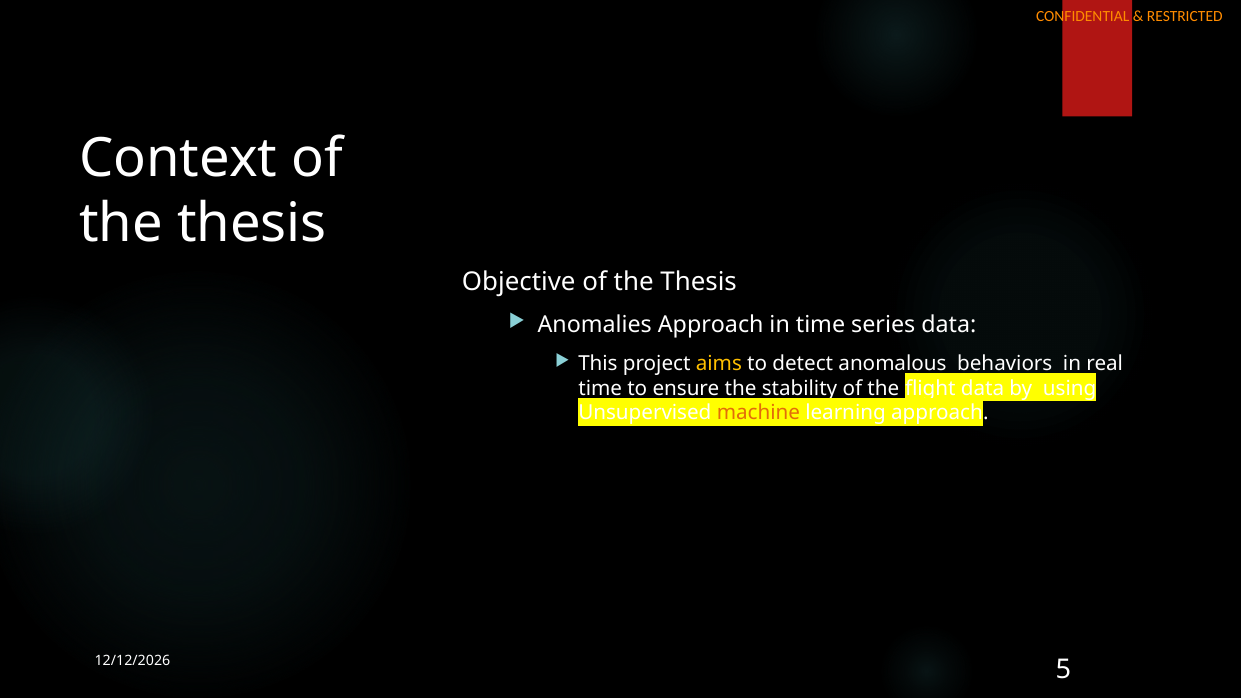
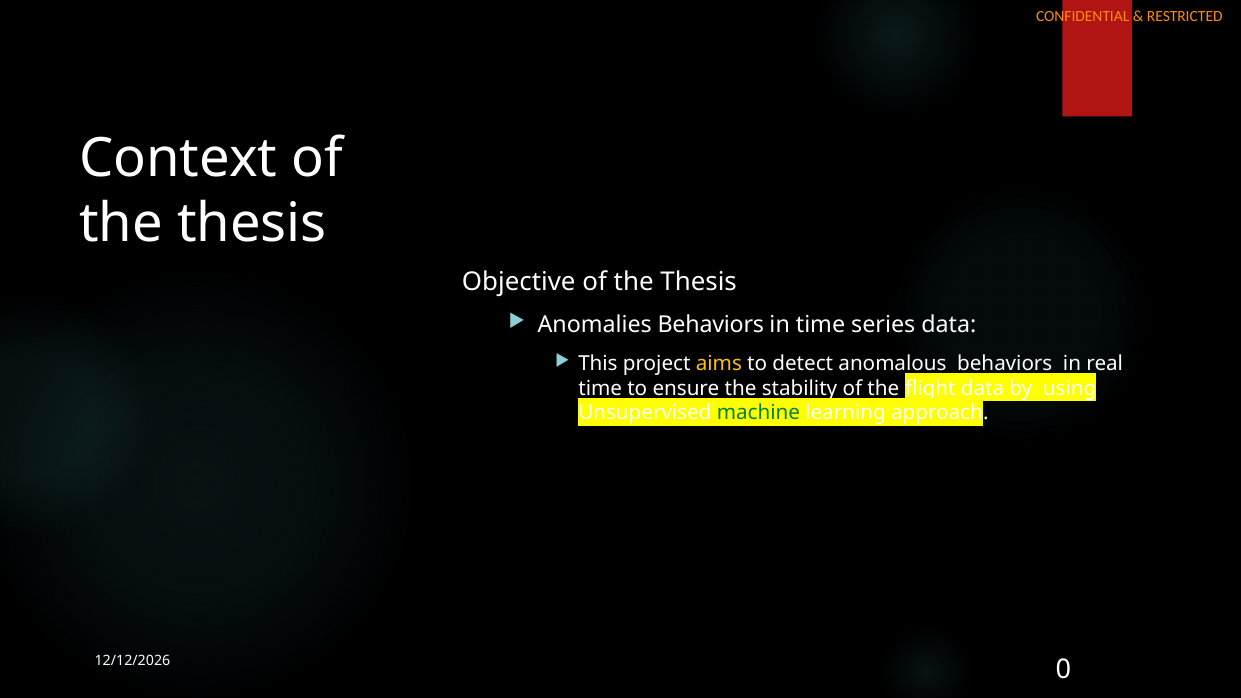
Anomalies Approach: Approach -> Behaviors (711, 324)
machine colour: orange -> green (758, 413)
5: 5 -> 0 (1063, 670)
